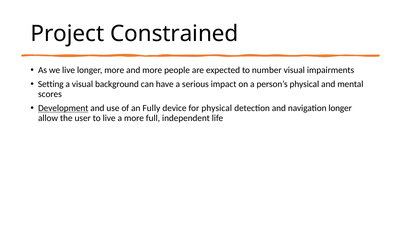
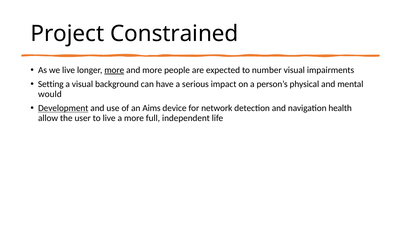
more underline: none -> present (114, 70)
scores: scores -> would (50, 94)
Fully: Fully -> Aims (151, 108)
for physical: physical -> network (217, 108)
navigation longer: longer -> health (340, 108)
